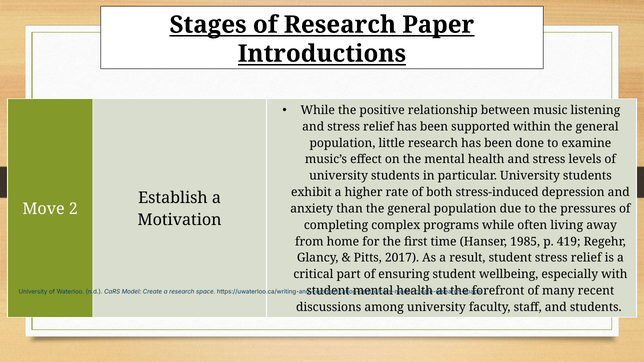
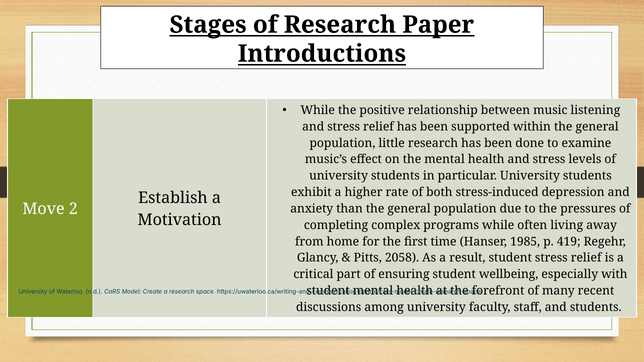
2017: 2017 -> 2058 (402, 258)
